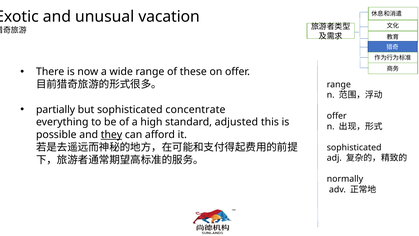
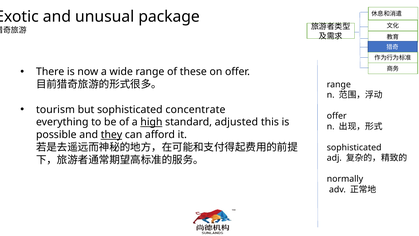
vacation: vacation -> package (169, 17)
partially: partially -> tourism (55, 109)
high underline: none -> present (151, 122)
